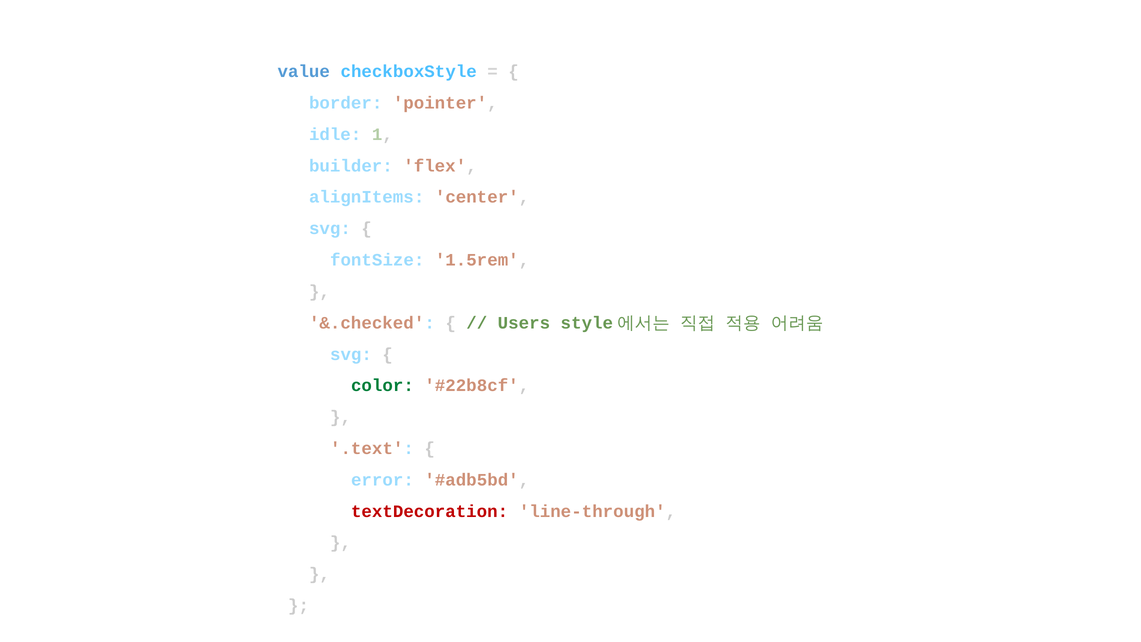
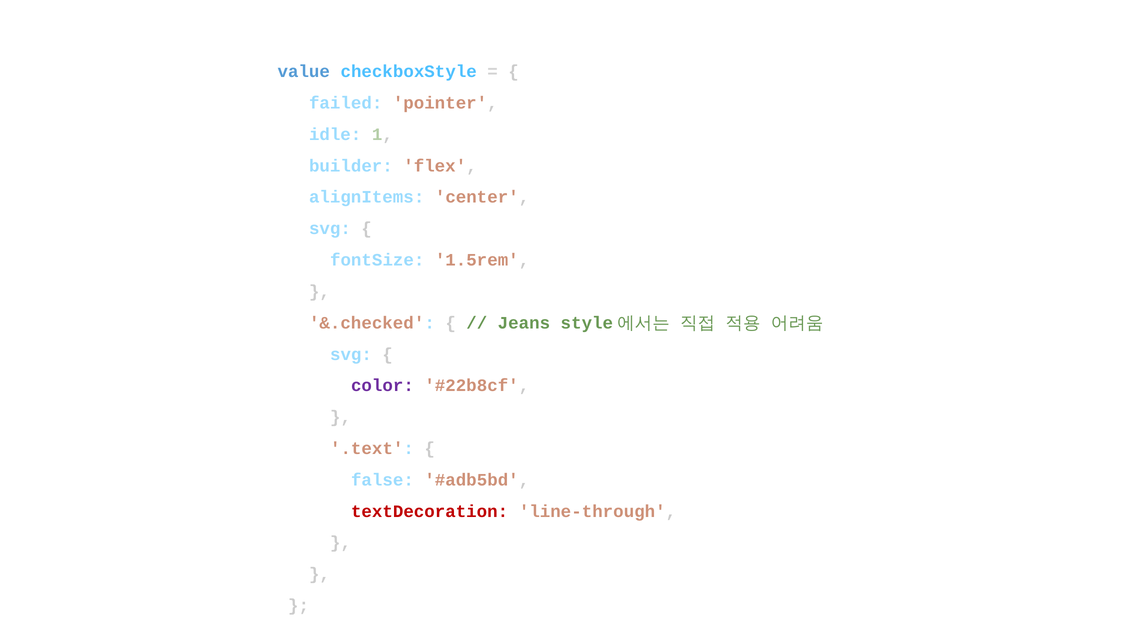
border: border -> failed (346, 103)
Users: Users -> Jeans (524, 323)
color colour: green -> purple (382, 386)
error: error -> false (382, 480)
